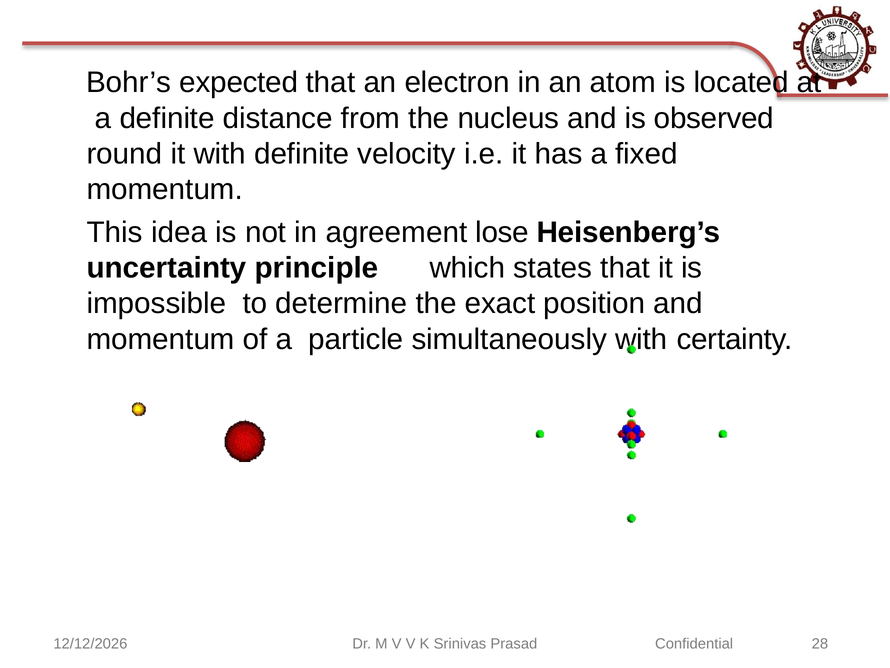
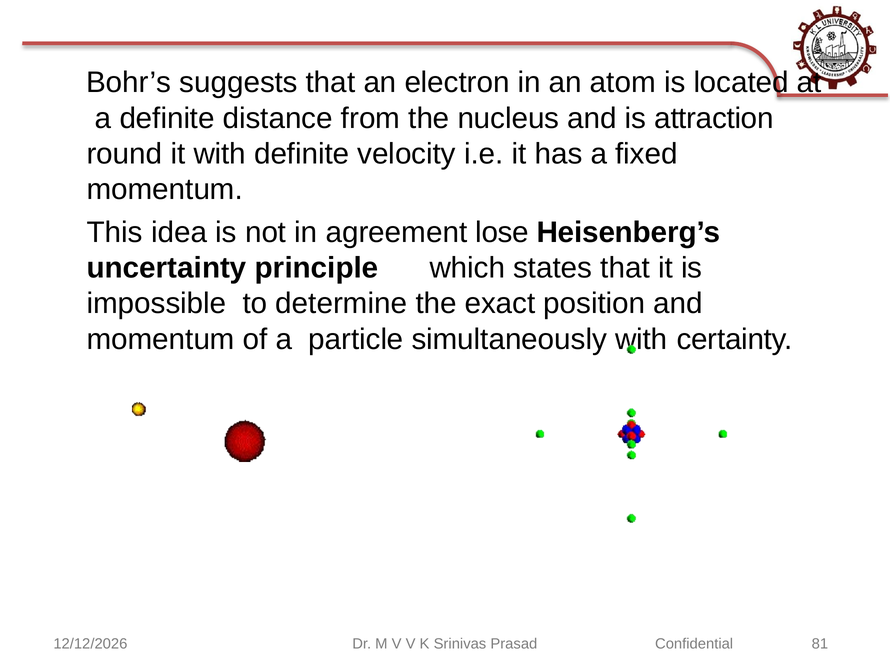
expected: expected -> suggests (239, 83)
observed: observed -> attraction (714, 118)
28: 28 -> 81 (820, 643)
